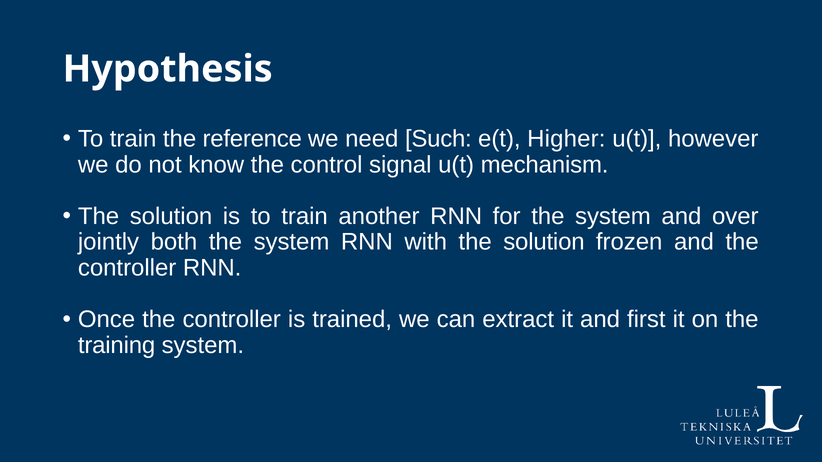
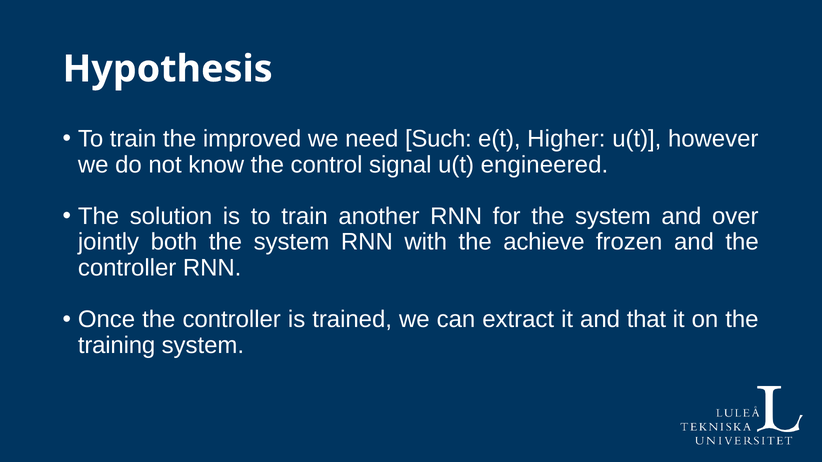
reference: reference -> improved (252, 139)
mechanism: mechanism -> engineered (544, 165)
with the solution: solution -> achieve (544, 242)
first: first -> that (646, 320)
